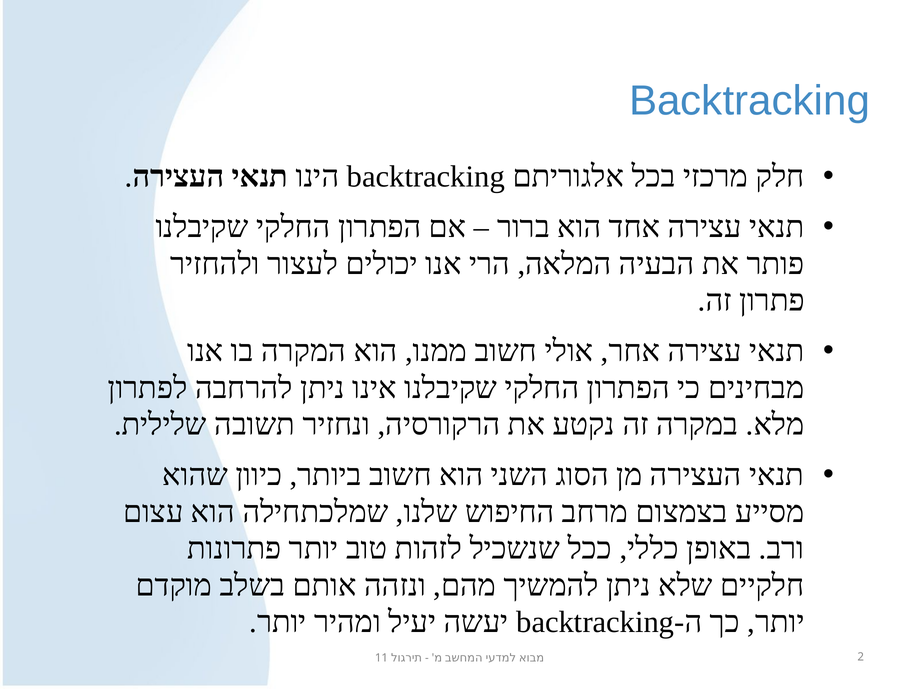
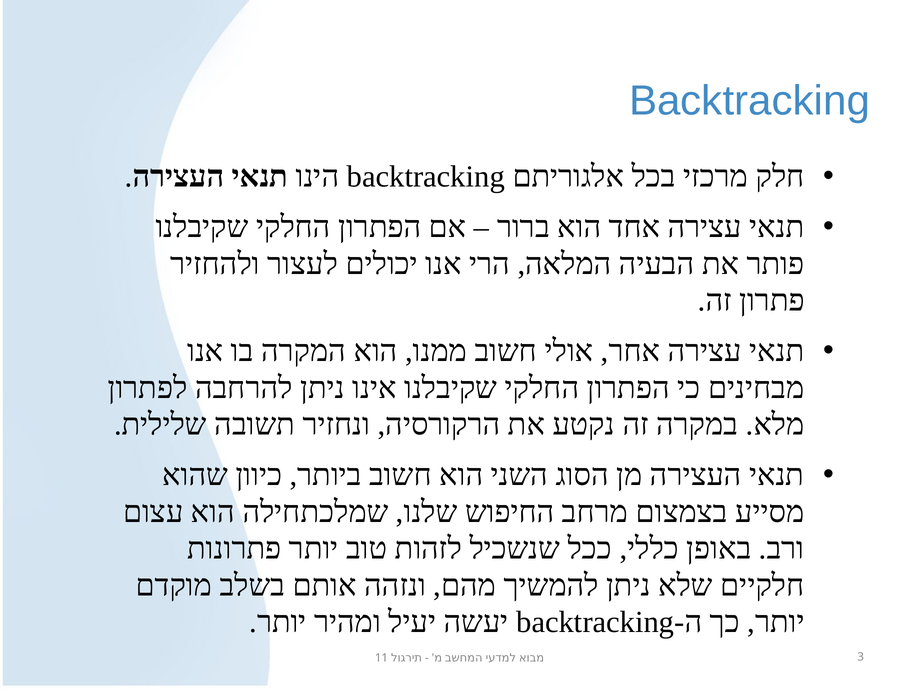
2: 2 -> 3 (861, 657)
